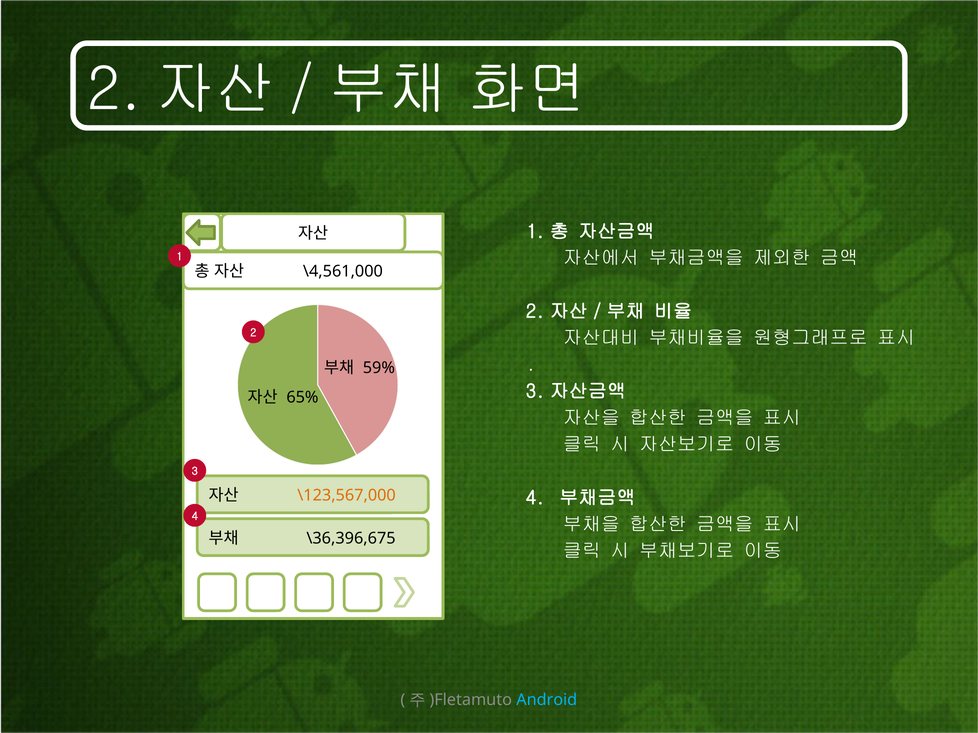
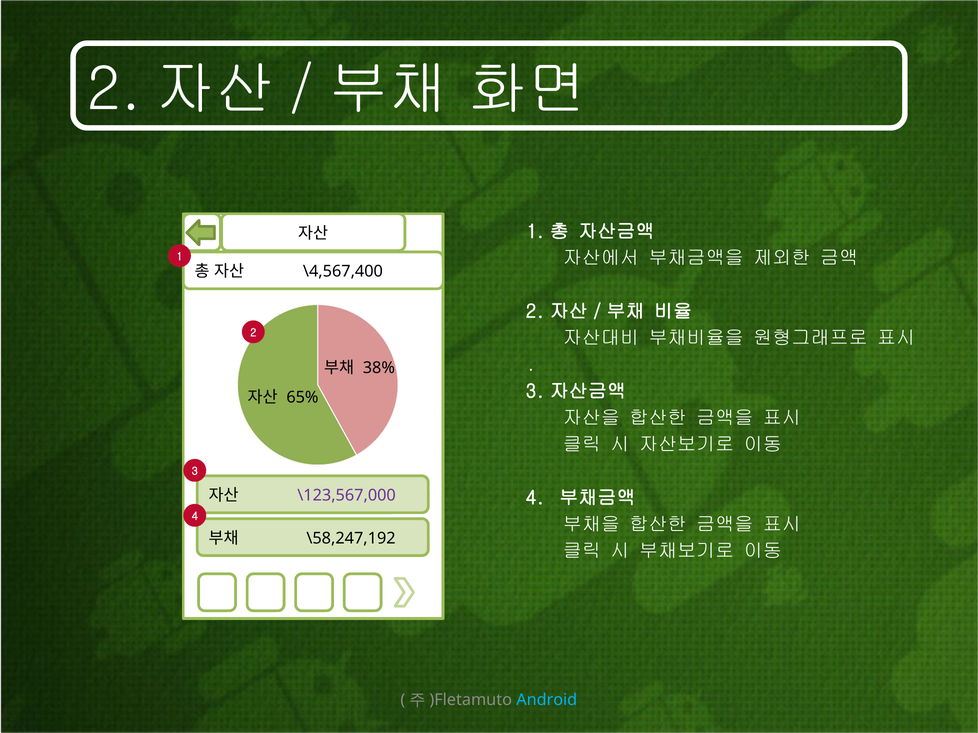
\4,561,000: \4,561,000 -> \4,567,400 (343, 272)
59%: 59% -> 38% (379, 368)
\123,567,000 colour: orange -> purple (347, 496)
\36,396,675: \36,396,675 -> \58,247,192 (351, 539)
